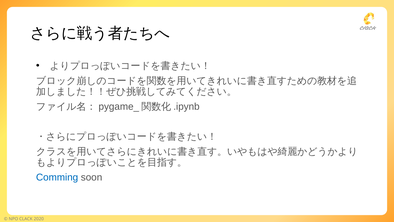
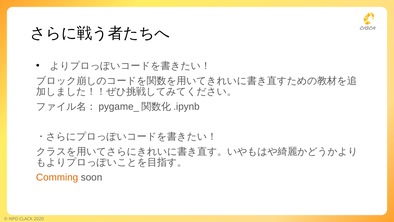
Comming colour: blue -> orange (57, 177)
